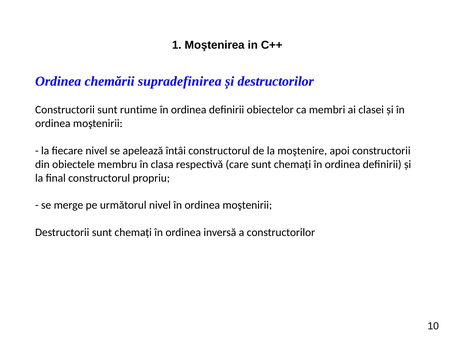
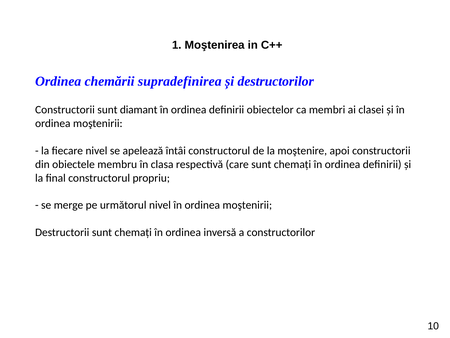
runtime: runtime -> diamant (139, 110)
